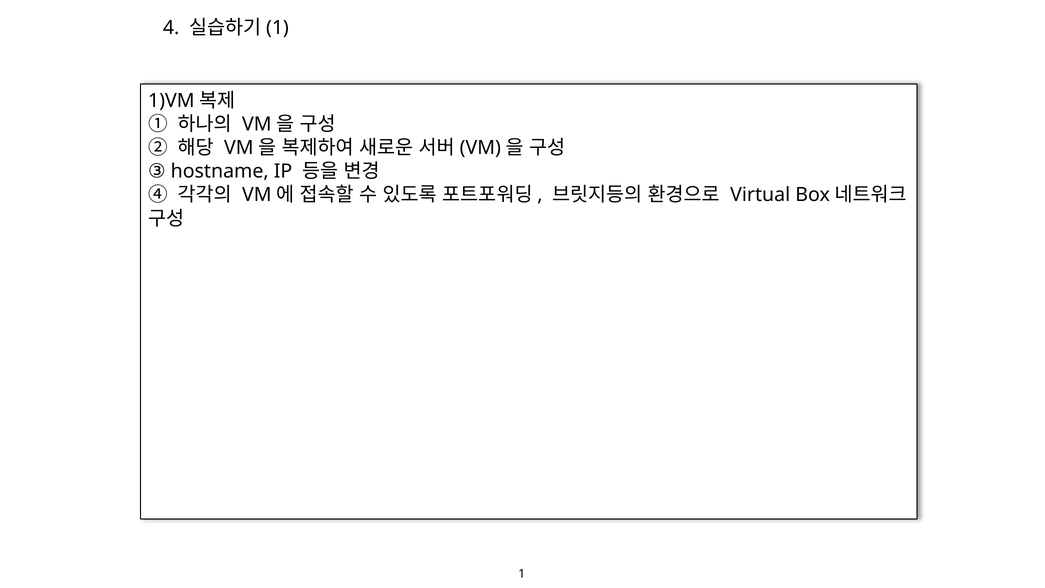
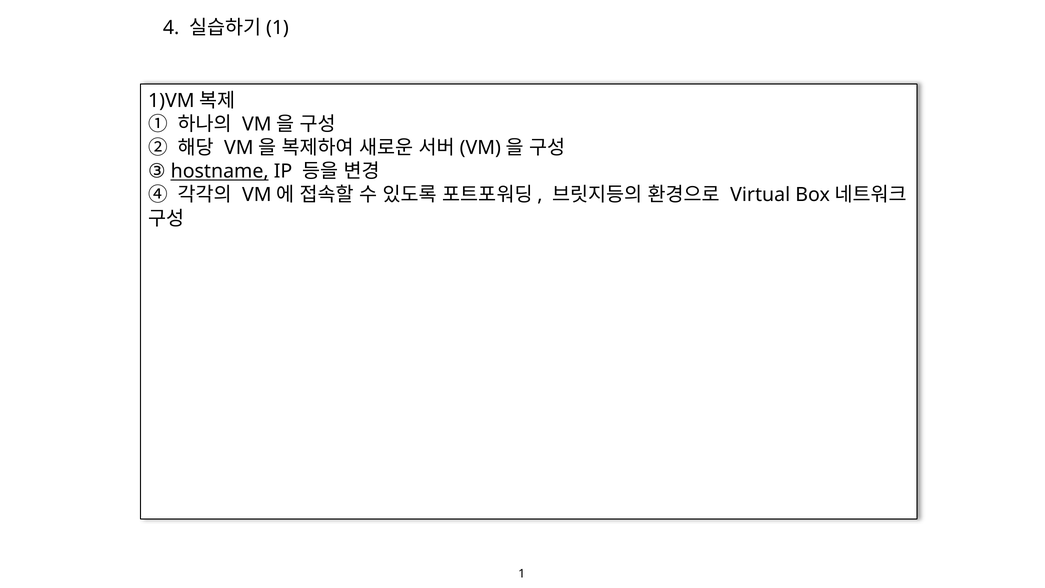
hostname underline: none -> present (220, 171)
